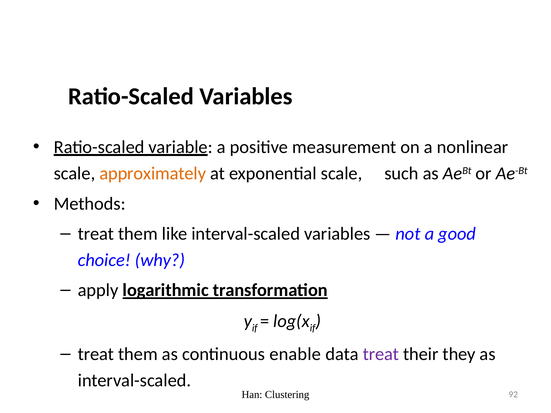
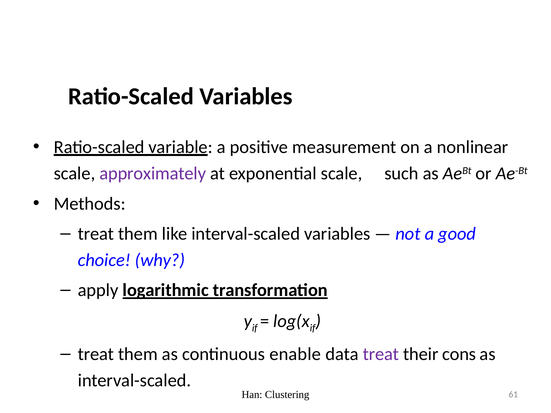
approximately colour: orange -> purple (153, 174)
they: they -> cons (459, 354)
92: 92 -> 61 (513, 395)
